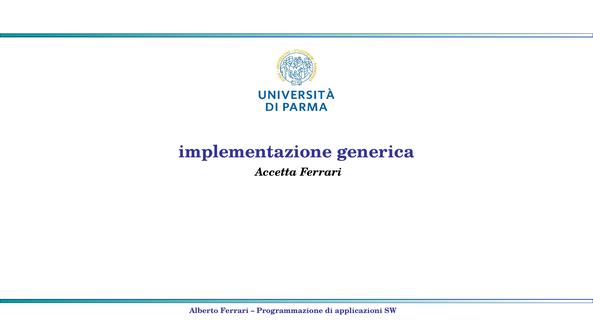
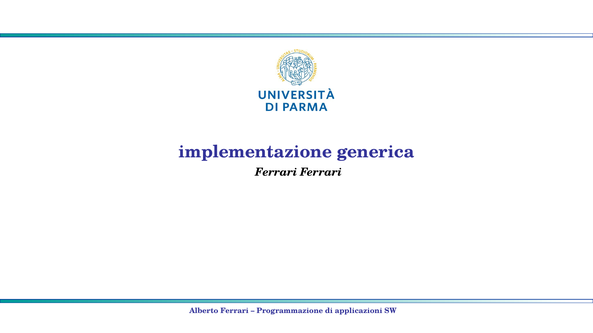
Accetta: Accetta -> Ferrari (276, 172)
